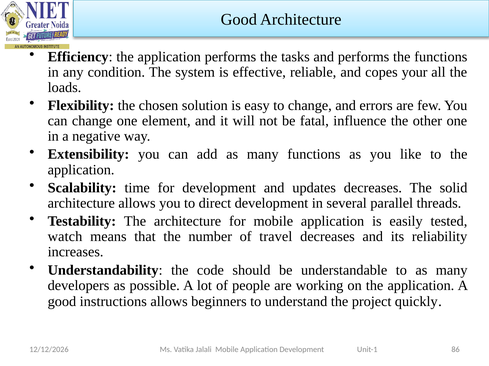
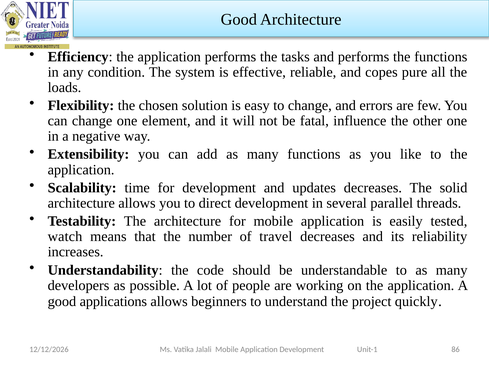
your: your -> pure (414, 72)
instructions: instructions -> applications (113, 302)
